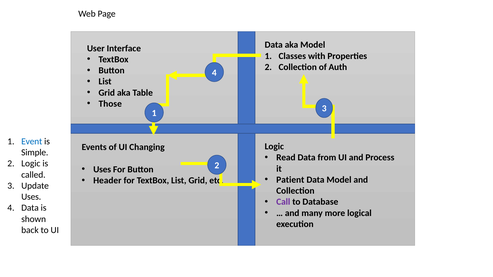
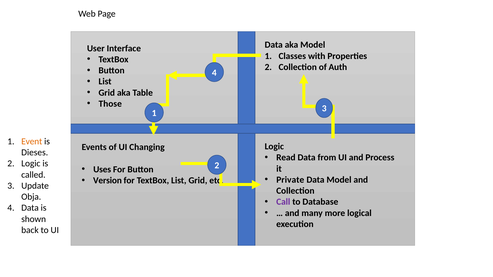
Event colour: blue -> orange (32, 142)
Simple: Simple -> Dieses (35, 153)
Patient: Patient -> Private (290, 180)
Header: Header -> Version (107, 181)
Uses: Uses -> Obja (31, 197)
